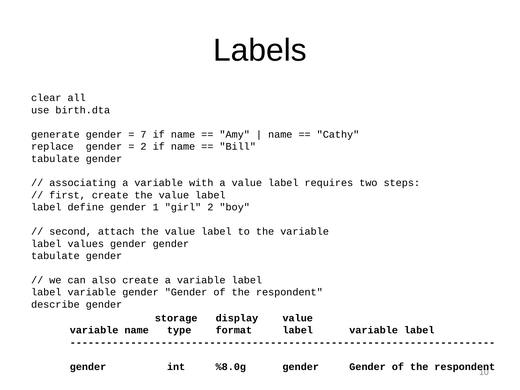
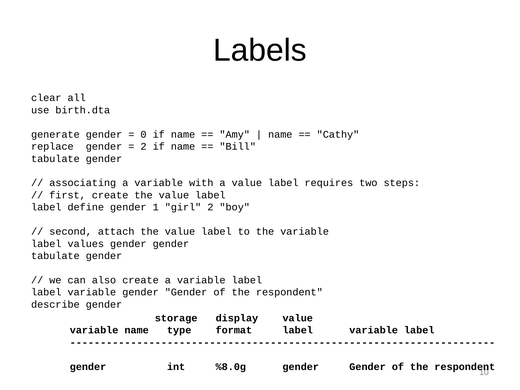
7: 7 -> 0 (144, 134)
